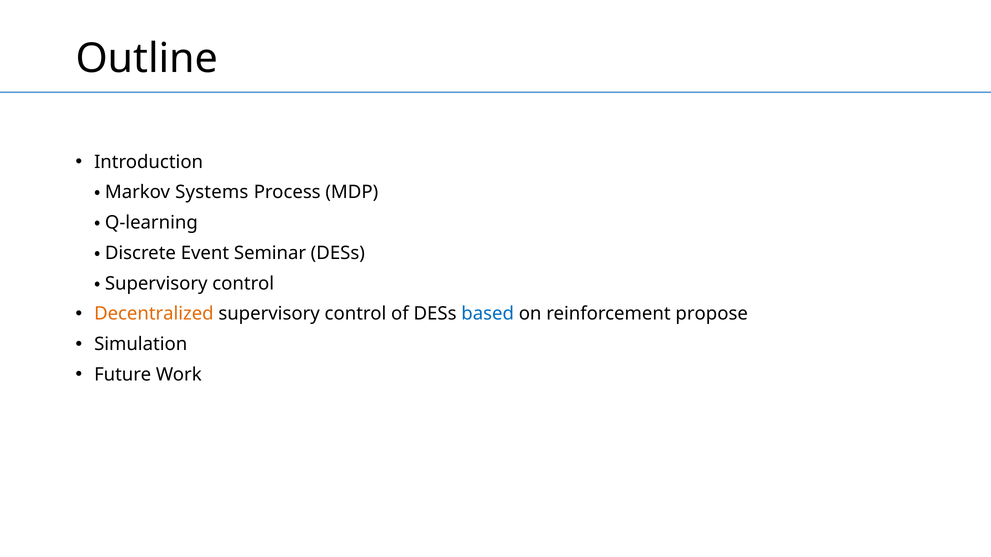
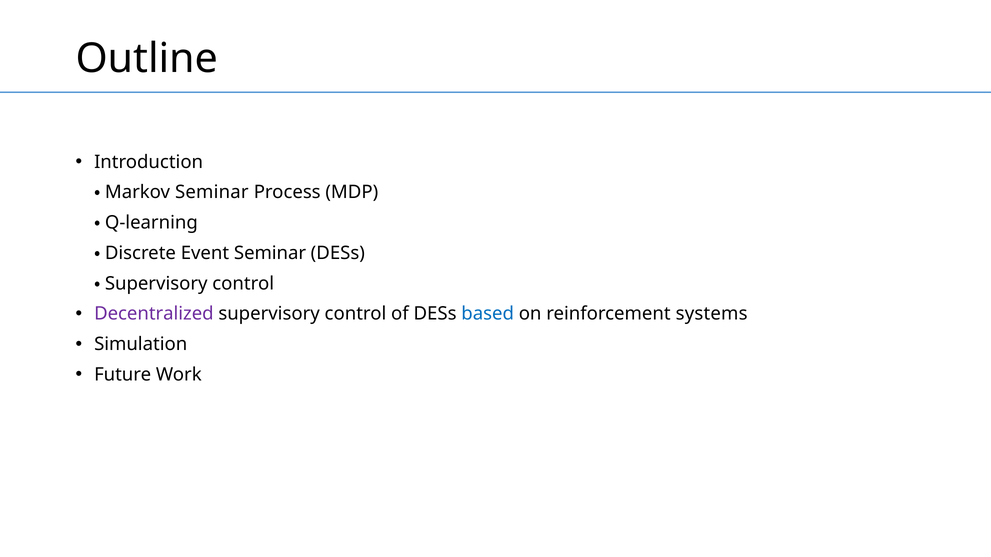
Systems: Systems -> Seminar (212, 192)
Decentralized colour: orange -> purple (154, 314)
propose: propose -> systems (712, 314)
